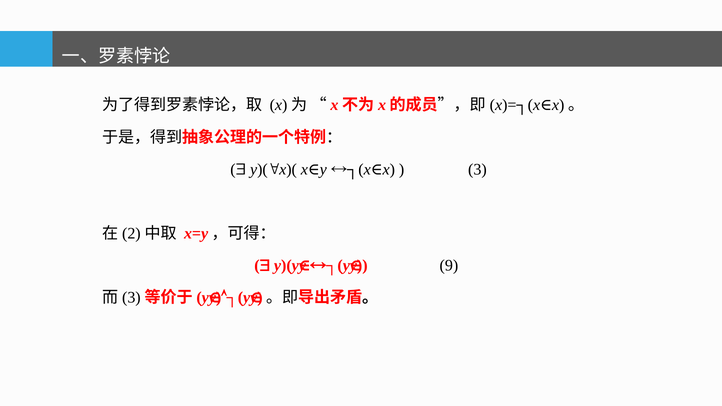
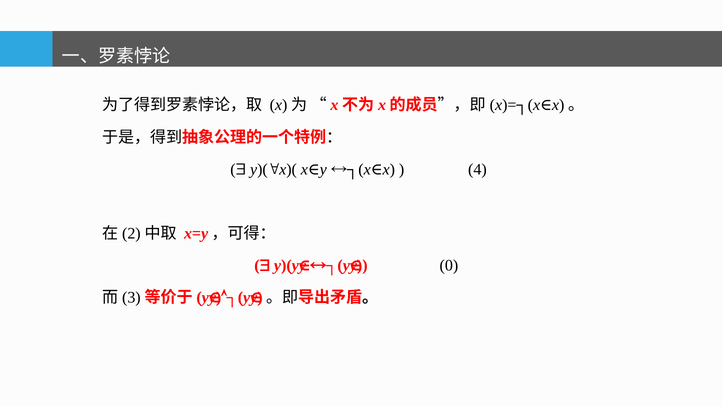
3: 3 -> 4 (477, 169)
9: 9 -> 0 (449, 266)
